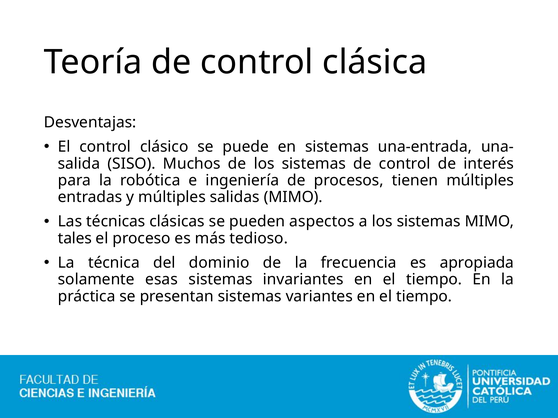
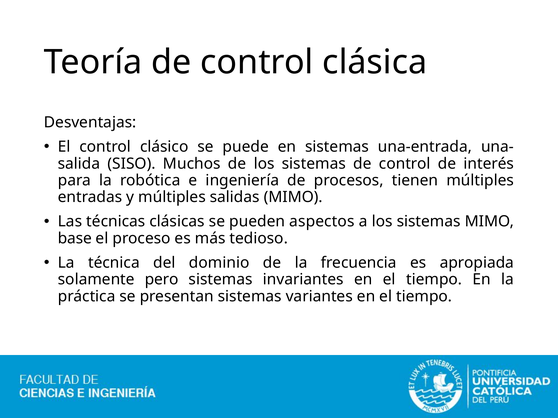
tales: tales -> base (75, 239)
esas: esas -> pero (162, 280)
